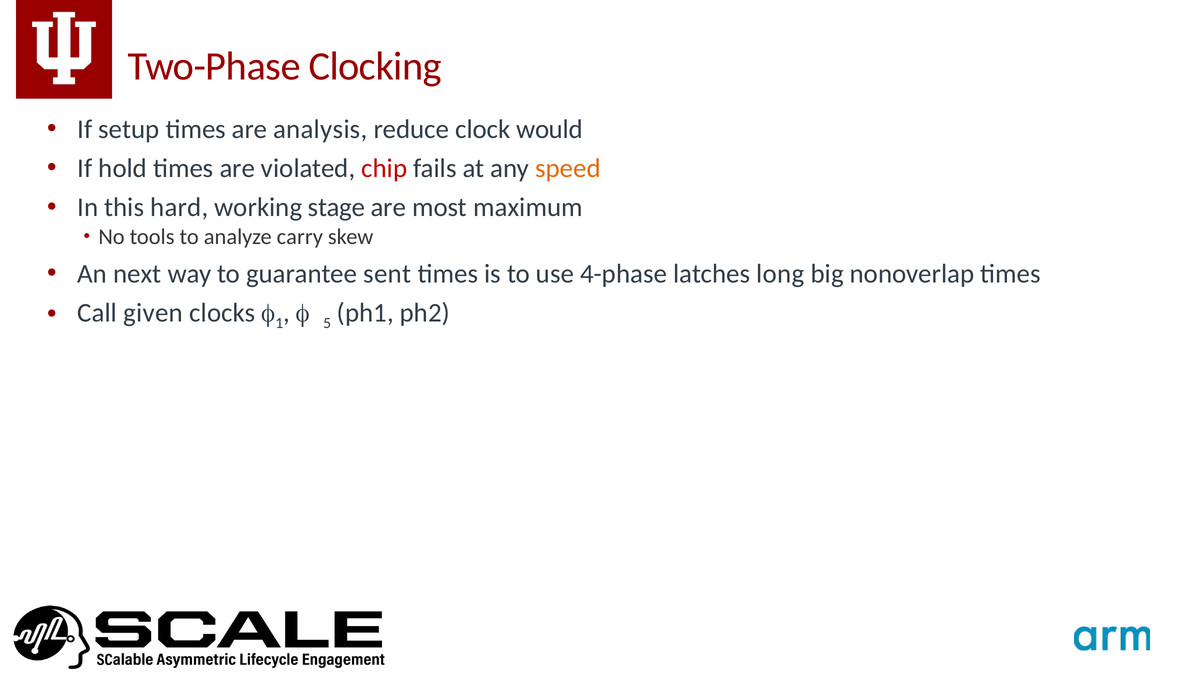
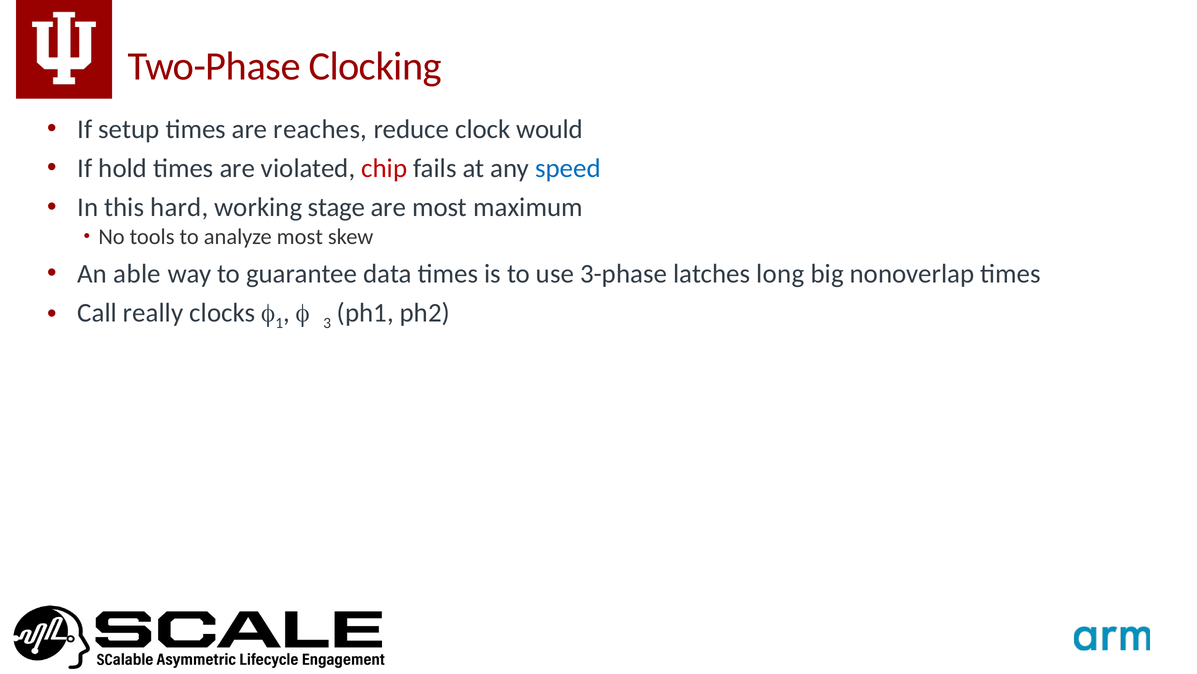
analysis: analysis -> reaches (320, 129)
speed colour: orange -> blue (568, 168)
analyze carry: carry -> most (300, 237)
next: next -> able (137, 273)
sent: sent -> data (388, 273)
4-phase: 4-phase -> 3-phase (624, 273)
given: given -> really (153, 312)
5: 5 -> 3 (327, 323)
